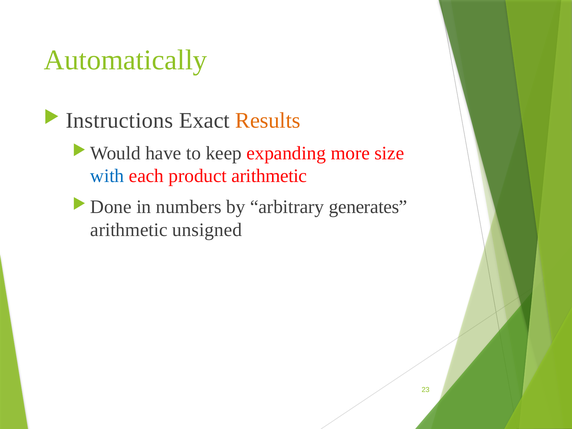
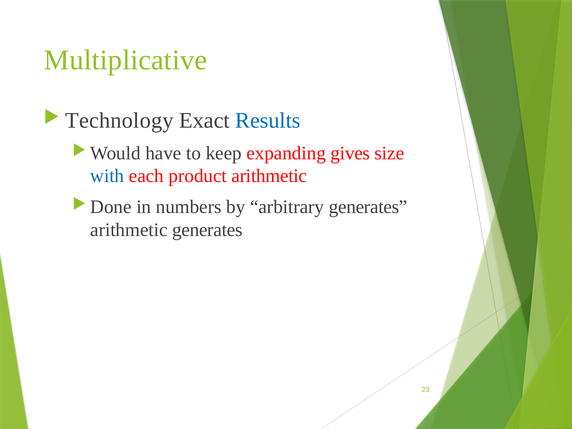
Automatically: Automatically -> Multiplicative (125, 60)
Instructions: Instructions -> Technology (119, 121)
Results colour: orange -> blue (268, 121)
more: more -> gives (350, 153)
arithmetic unsigned: unsigned -> generates (207, 230)
